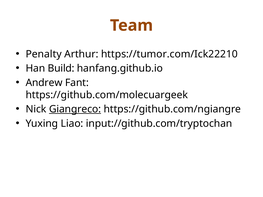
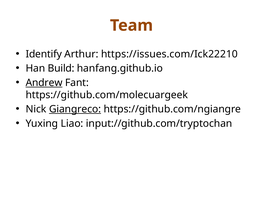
Penalty: Penalty -> Identify (44, 54)
https://tumor.com/Ick22210: https://tumor.com/Ick22210 -> https://issues.com/Ick22210 (169, 54)
Andrew underline: none -> present (44, 83)
